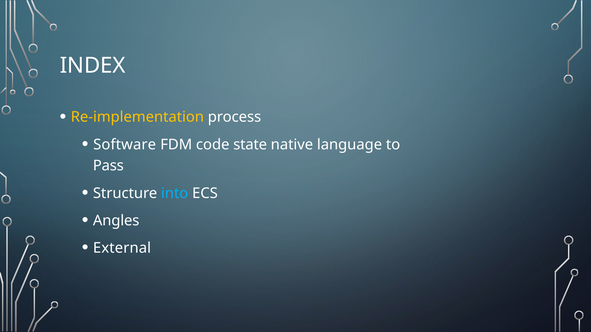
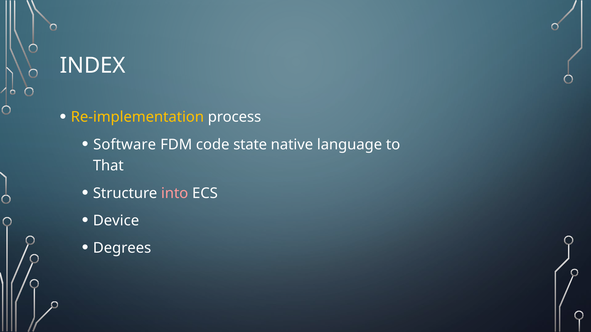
Pass: Pass -> That (108, 166)
into colour: light blue -> pink (175, 193)
Angles: Angles -> Device (116, 221)
External: External -> Degrees (122, 248)
